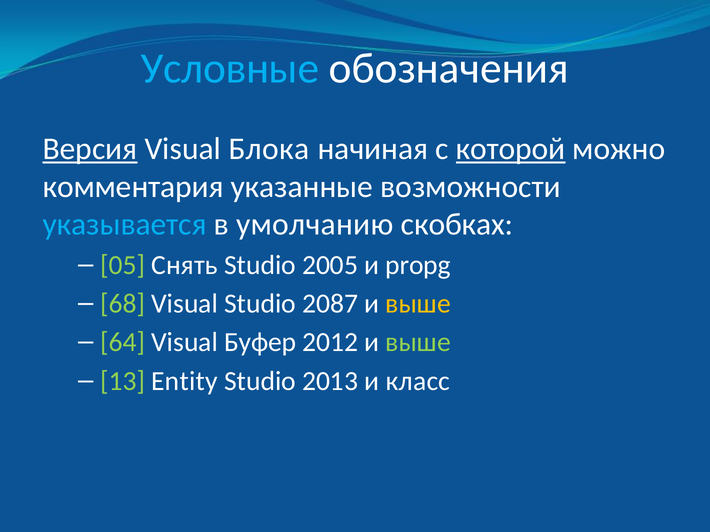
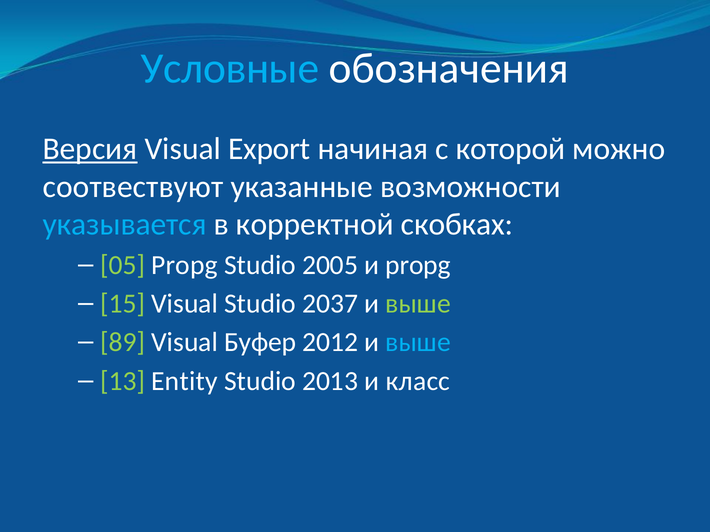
Блока: Блока -> Export (269, 149)
которой underline: present -> none (511, 149)
комментария: комментария -> соотвествуют (133, 187)
умолчанию: умолчанию -> корректной (315, 225)
05 Снять: Снять -> Propg (184, 265)
68: 68 -> 15 (123, 304)
2087: 2087 -> 2037 (330, 304)
выше colour: yellow -> light green (418, 304)
64: 64 -> 89 (123, 343)
выше colour: light green -> light blue (418, 343)
